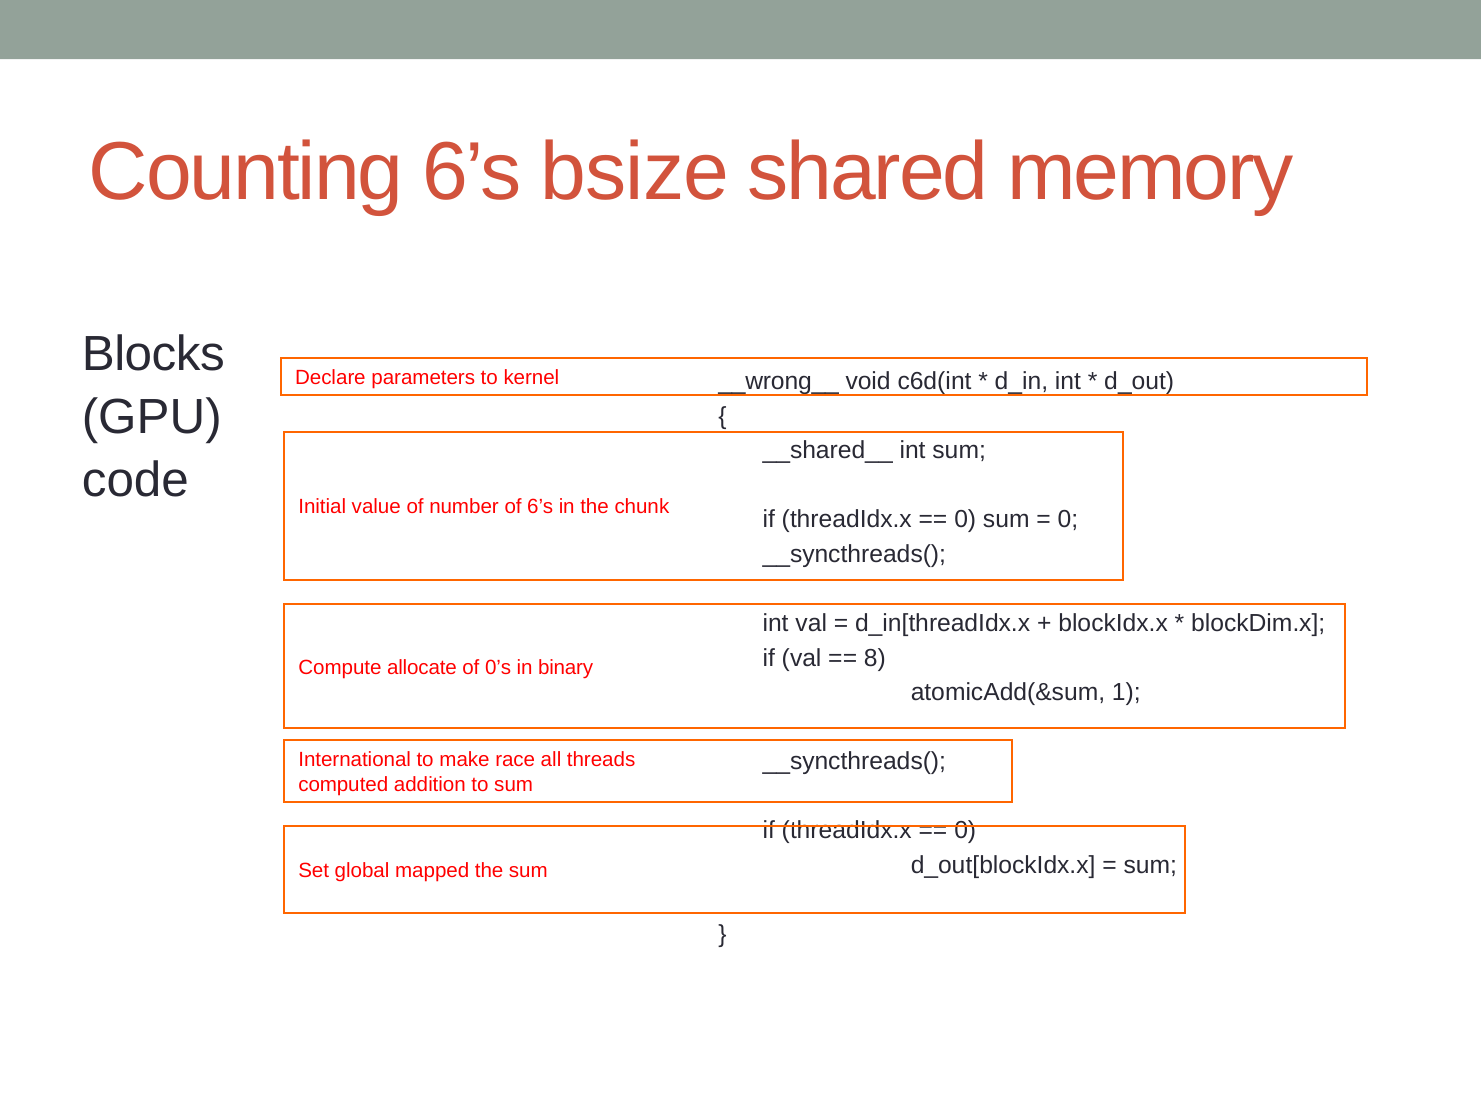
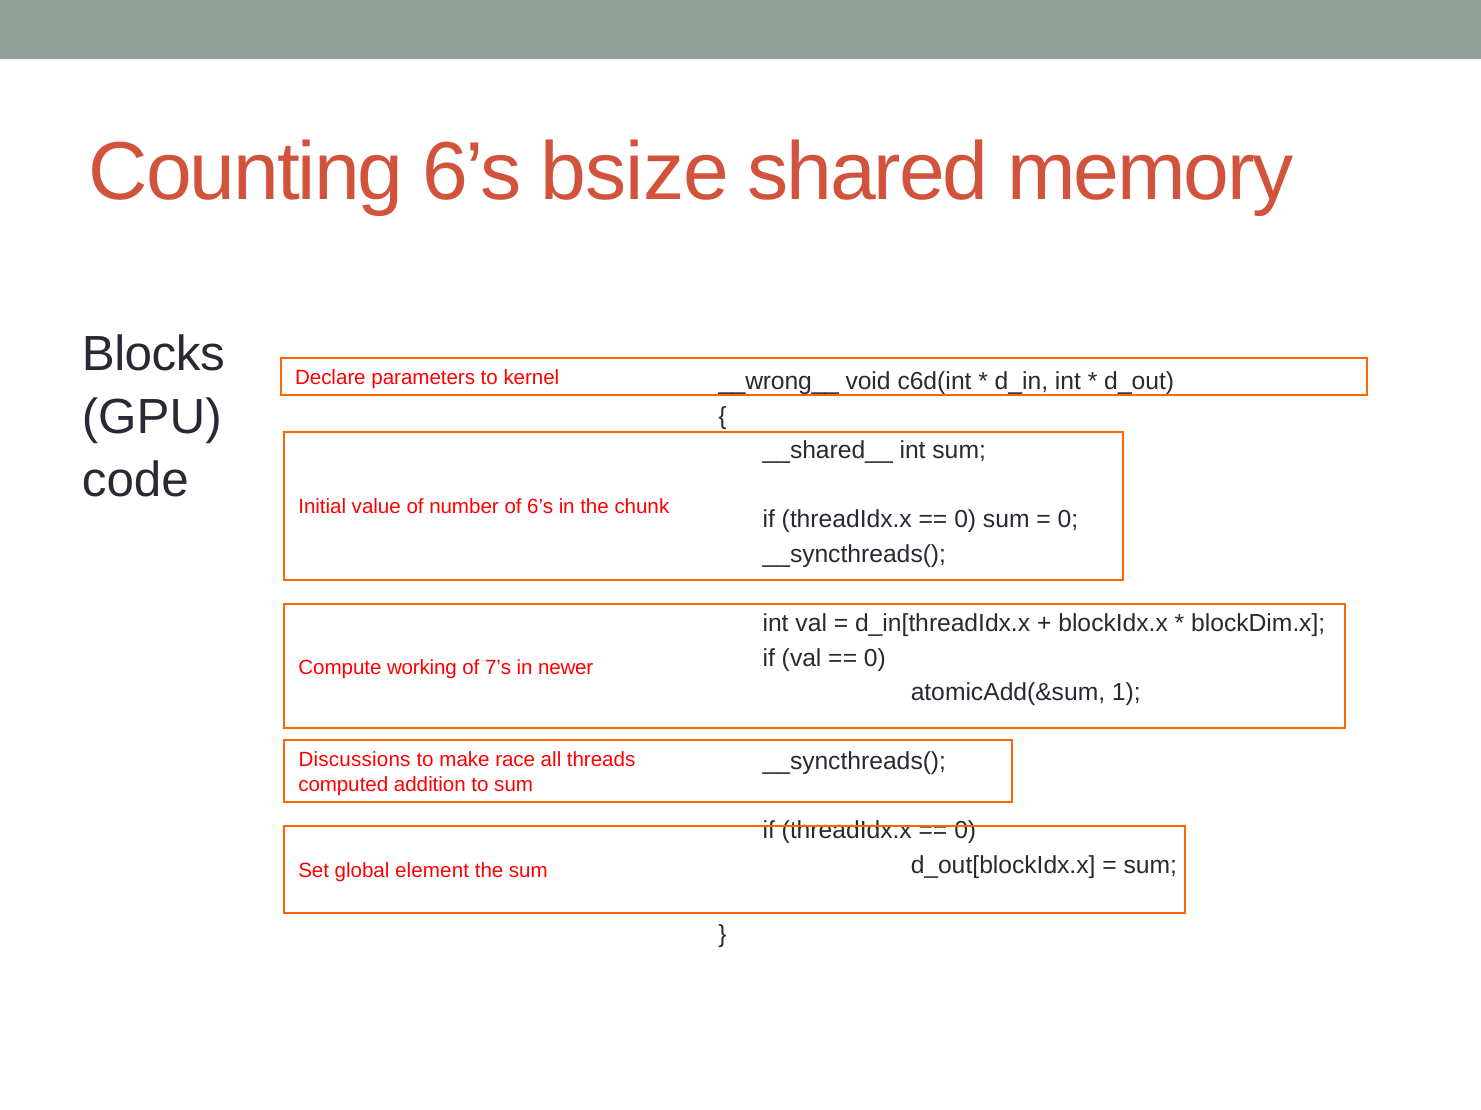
8: 8 -> 0 (875, 658)
allocate: allocate -> working (422, 668)
0’s: 0’s -> 7’s (498, 668)
binary: binary -> newer (566, 668)
International: International -> Discussions (355, 760)
mapped: mapped -> element (432, 871)
